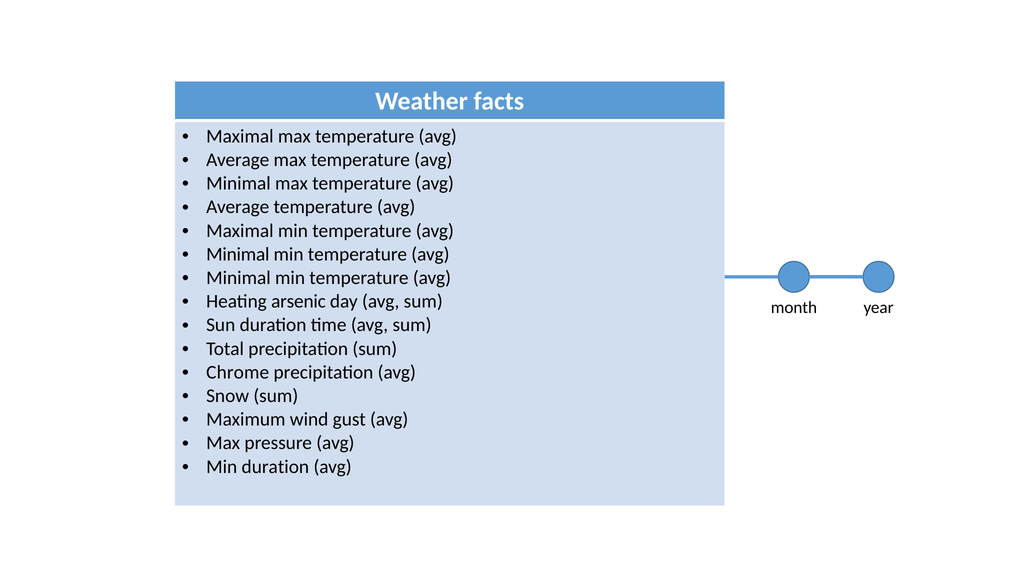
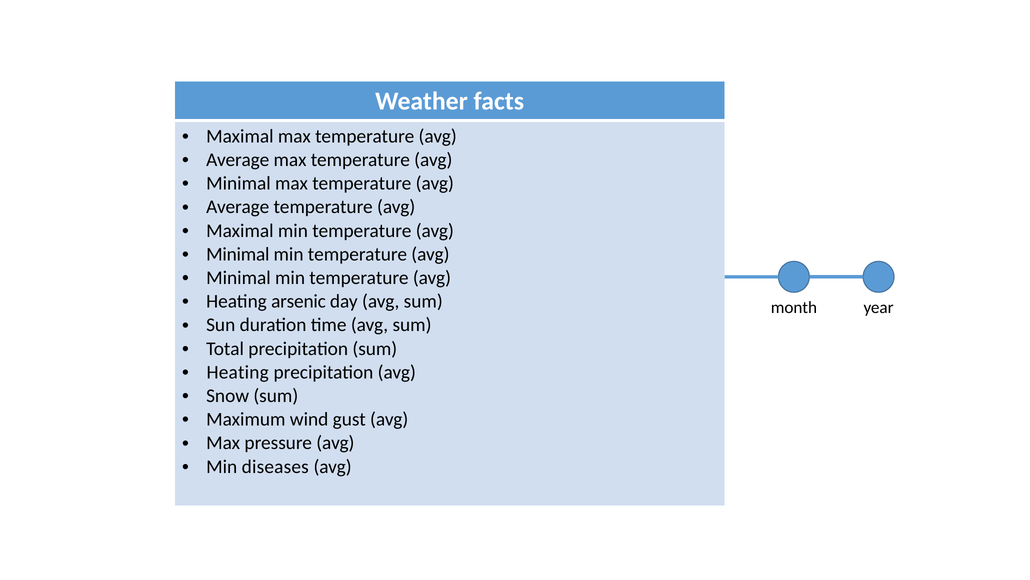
Chrome: Chrome -> Heating (238, 372)
Min duration: duration -> diseases (275, 466)
